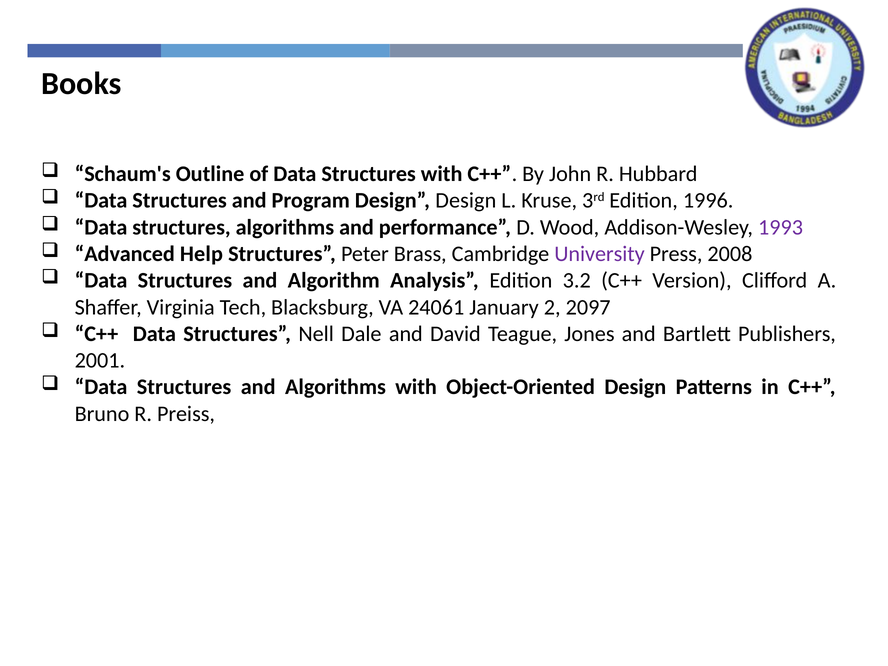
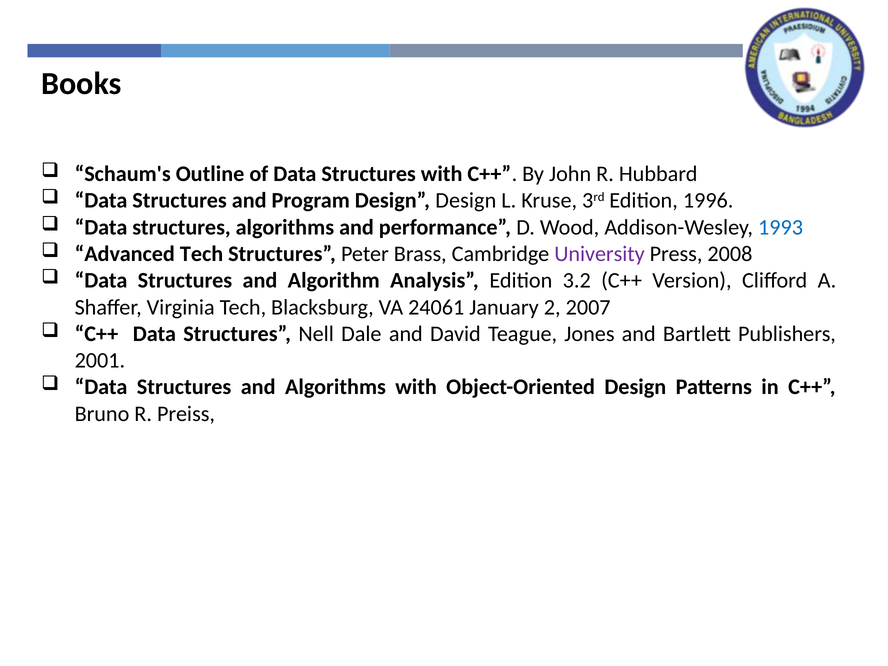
1993 colour: purple -> blue (781, 227)
Advanced Help: Help -> Tech (202, 254)
2097: 2097 -> 2007 (588, 307)
